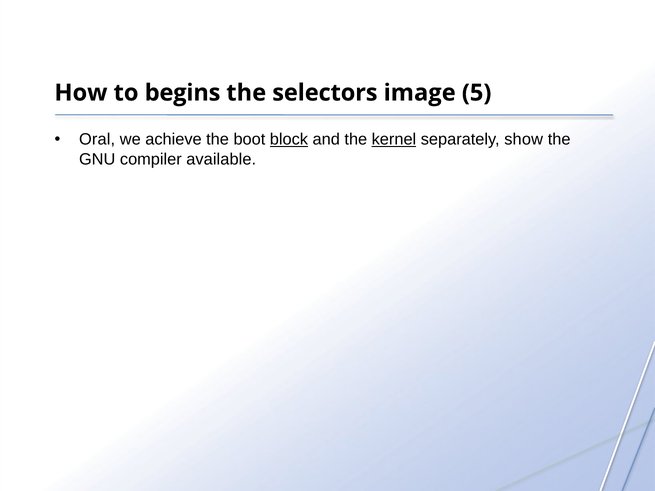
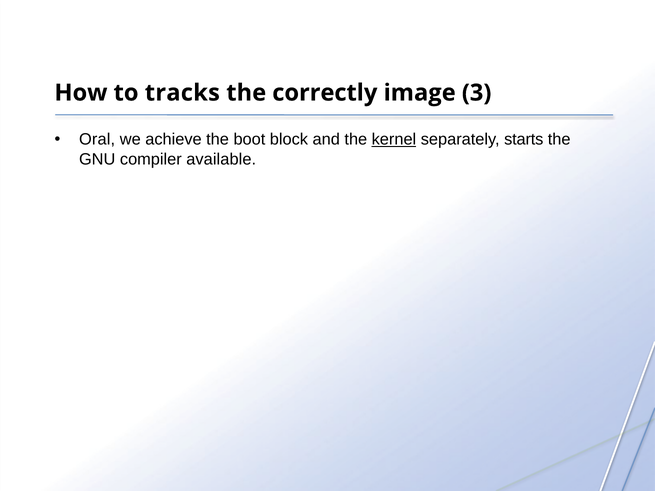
begins: begins -> tracks (182, 93)
selectors: selectors -> correctly (325, 93)
5: 5 -> 3 (477, 93)
block underline: present -> none (289, 140)
show: show -> starts (524, 140)
